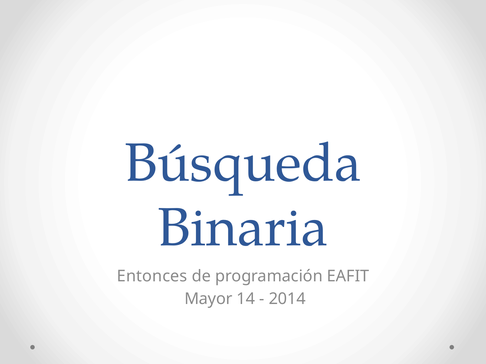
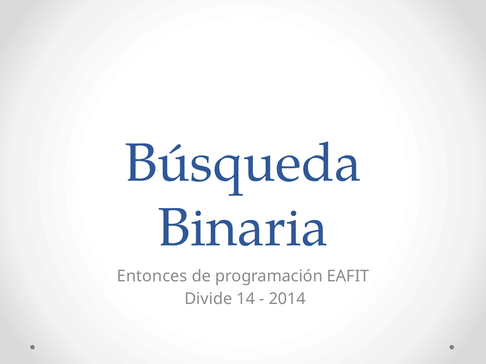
Mayor: Mayor -> Divide (208, 299)
